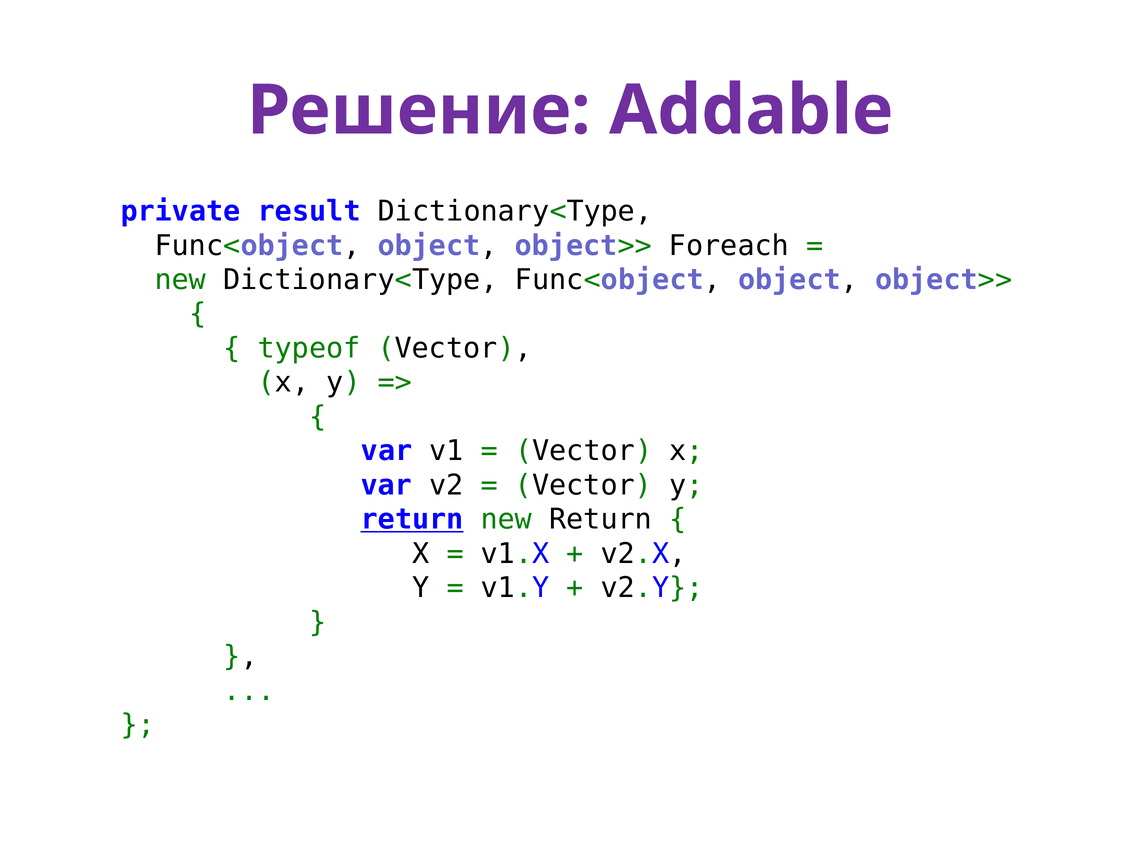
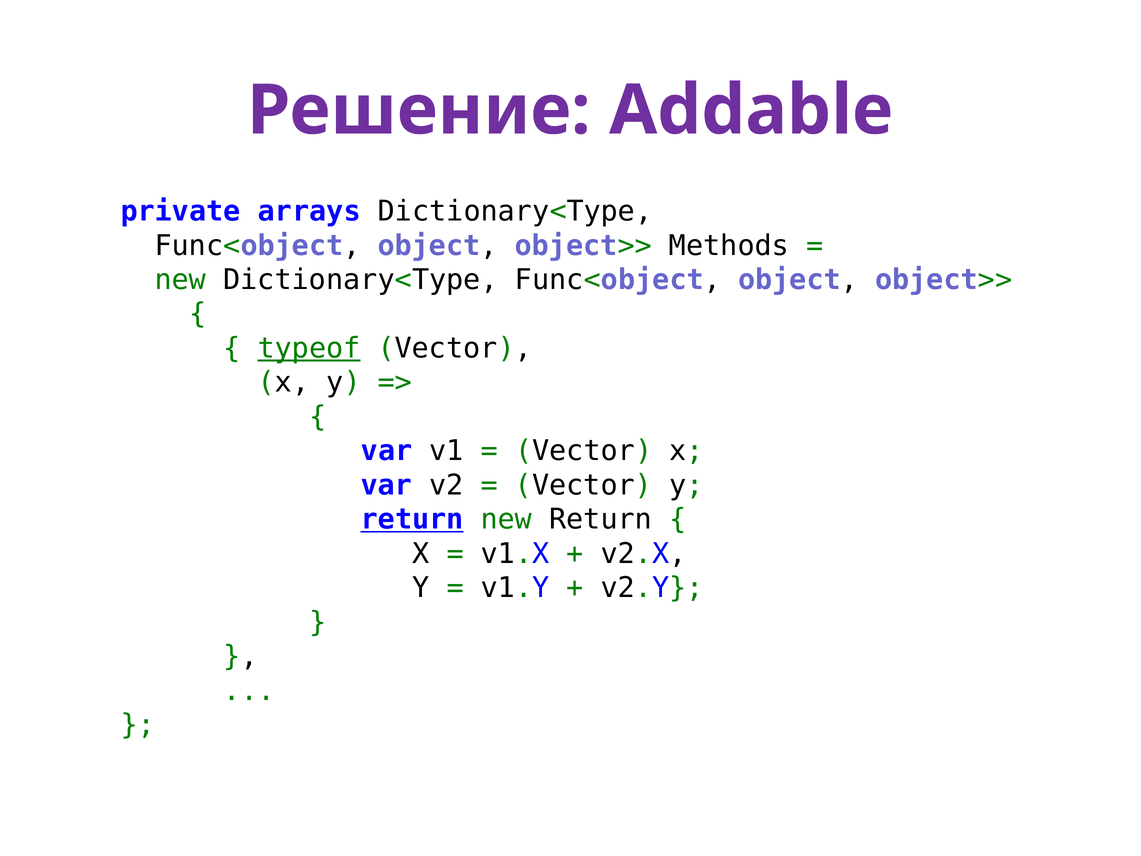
result: result -> arrays (309, 211)
Foreach: Foreach -> Methods (729, 246)
typeof underline: none -> present (309, 348)
